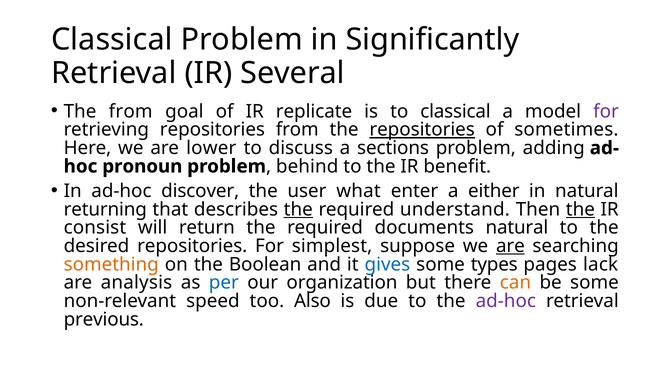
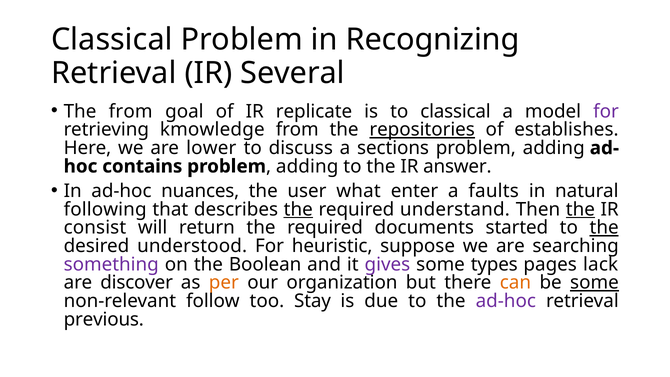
Significantly: Significantly -> Recognizing (433, 40)
retrieving repositories: repositories -> kmowledge (212, 130)
sometimes: sometimes -> establishes (566, 130)
pronoun: pronoun -> contains (142, 166)
behind: behind -> adding (307, 166)
benefit: benefit -> answer (457, 166)
discover: discover -> nuances (200, 191)
either: either -> faults (494, 191)
returning: returning -> following (105, 209)
documents natural: natural -> started (517, 228)
the underline: none -> present (604, 228)
desired repositories: repositories -> understood (192, 246)
simplest: simplest -> heuristic (332, 246)
are underline: present -> none (510, 246)
something colour: orange -> purple (111, 264)
gives colour: blue -> purple (387, 264)
analysis: analysis -> discover (137, 283)
per colour: blue -> orange (224, 283)
some underline: none -> present (594, 283)
speed: speed -> follow (213, 301)
Also: Also -> Stay (312, 301)
